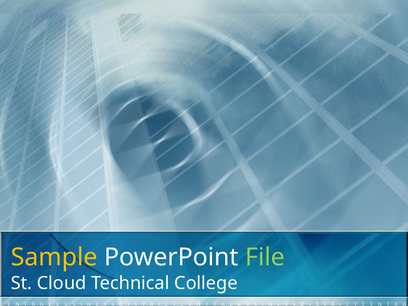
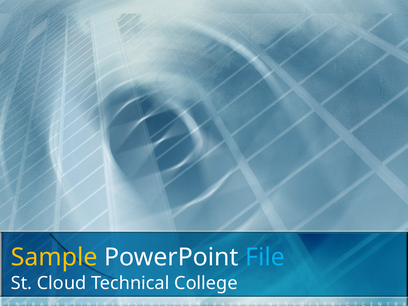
File colour: light green -> light blue (265, 257)
